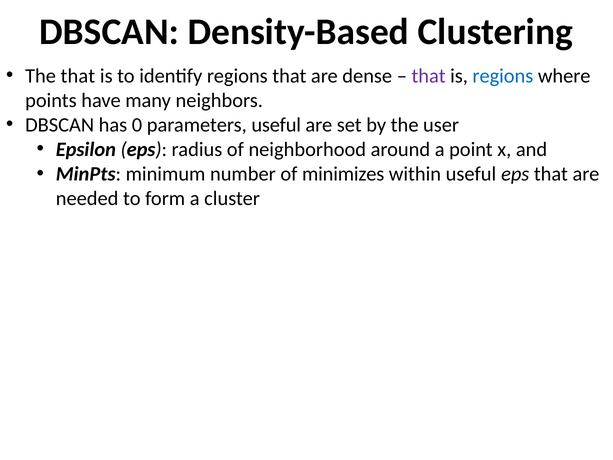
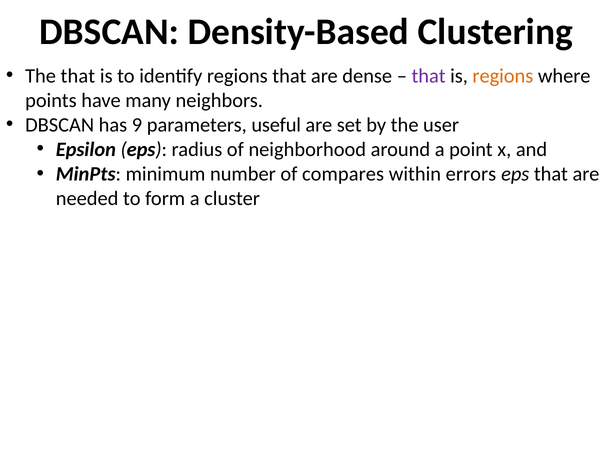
regions colour: blue -> orange (503, 76)
0: 0 -> 9 (137, 125)
minimizes: minimizes -> compares (343, 174)
within useful: useful -> errors (471, 174)
